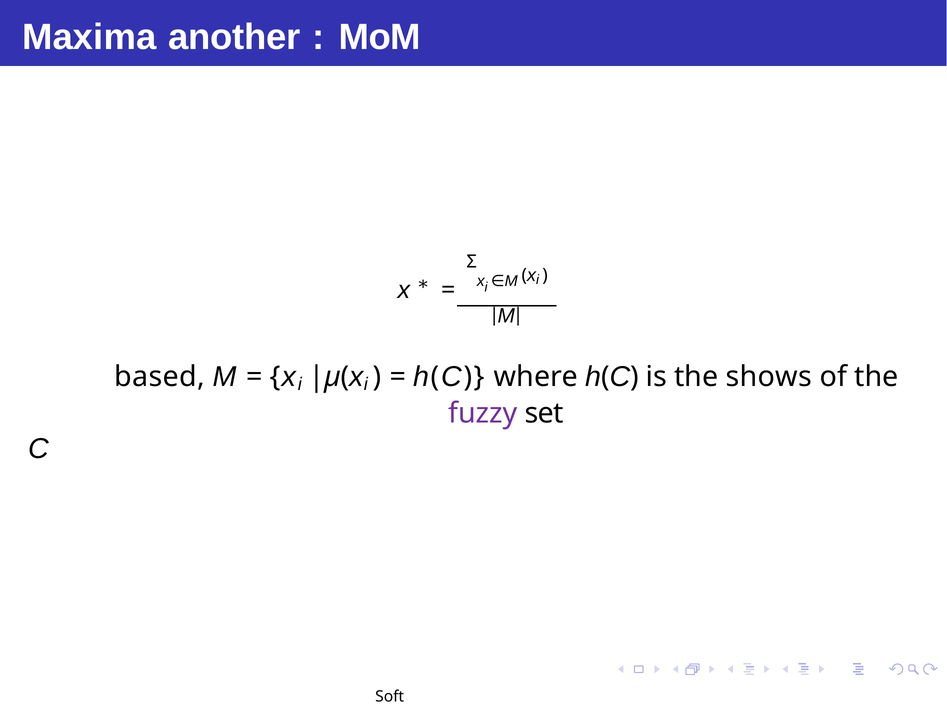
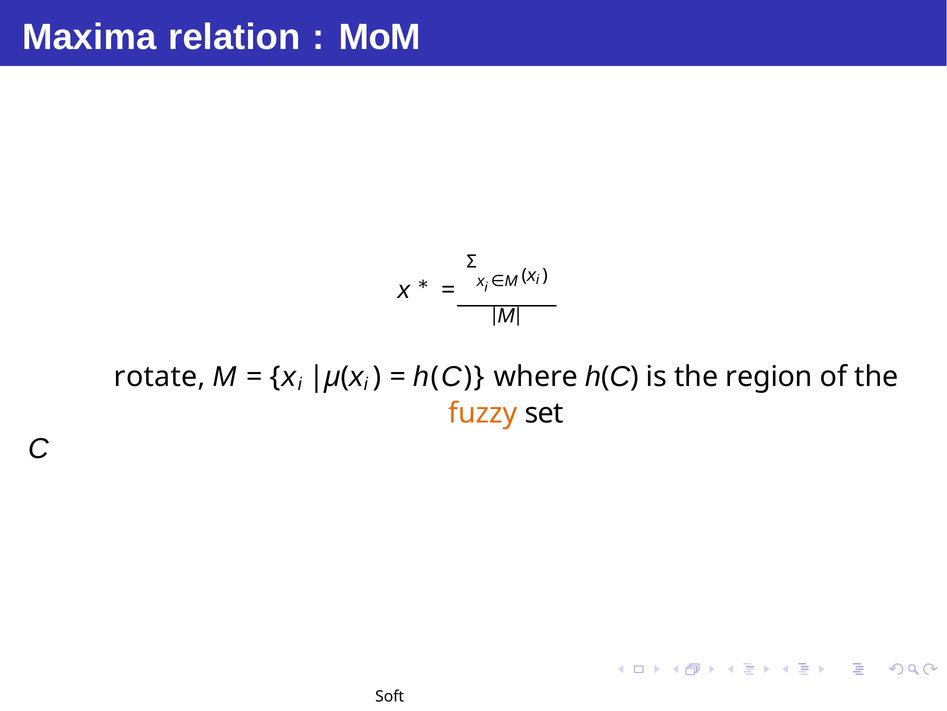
another: another -> relation (234, 37)
based: based -> rotate (160, 377)
shows: shows -> region (769, 377)
fuzzy colour: purple -> orange (483, 413)
